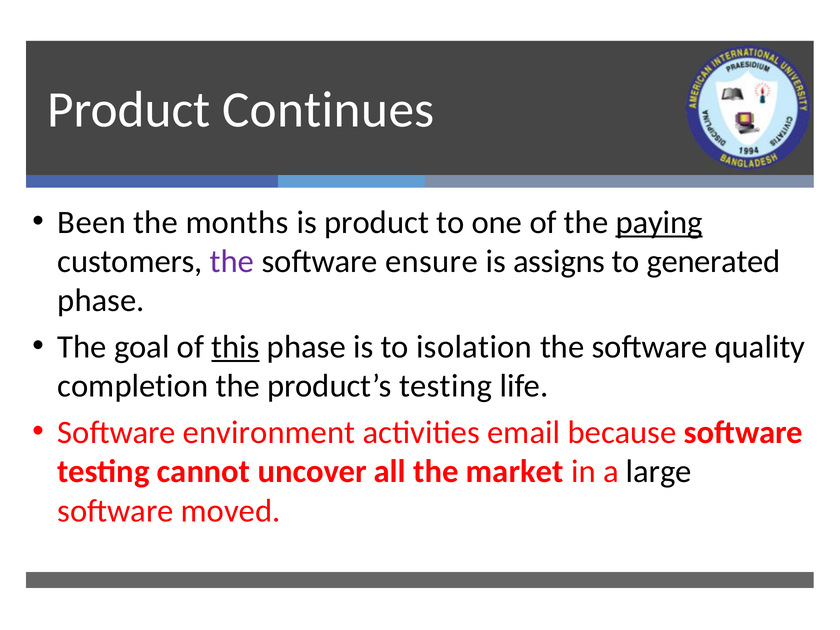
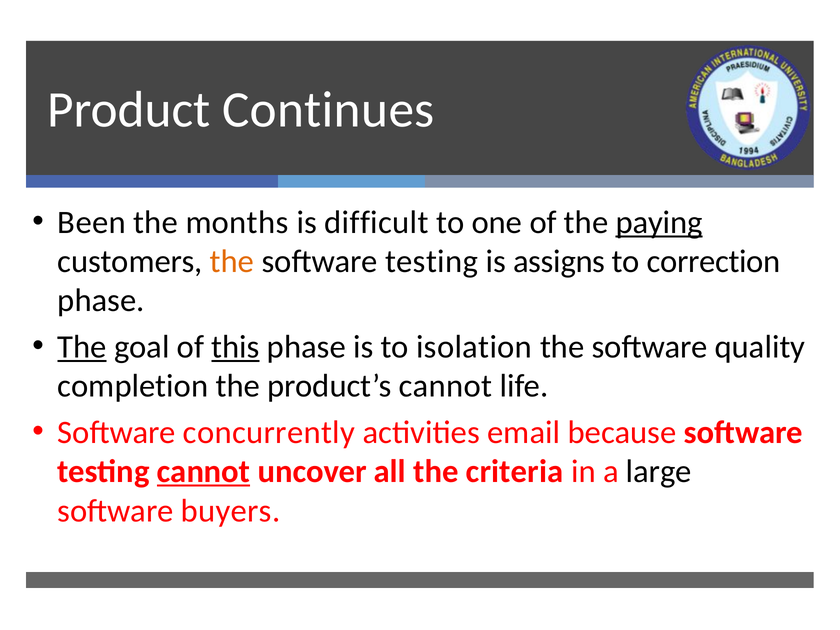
is product: product -> difficult (376, 222)
the colour: purple -> orange (232, 261)
ensure: ensure -> testing (431, 261)
generated: generated -> correction (714, 261)
The underline: none -> present (82, 347)
product’s testing: testing -> cannot (445, 386)
environment: environment -> concurrently (269, 432)
cannot underline: none -> present (204, 472)
market: market -> criteria (515, 472)
moved: moved -> buyers (230, 511)
